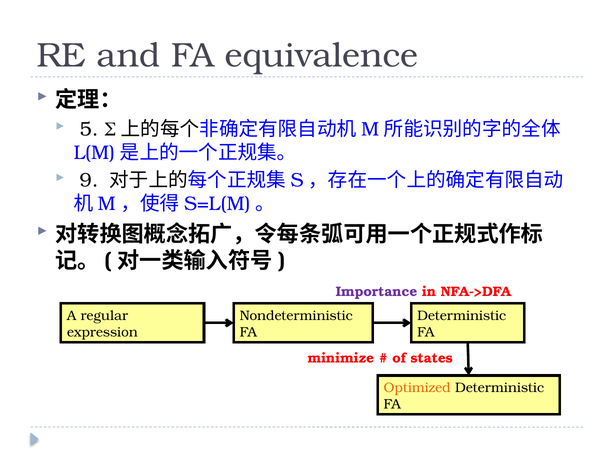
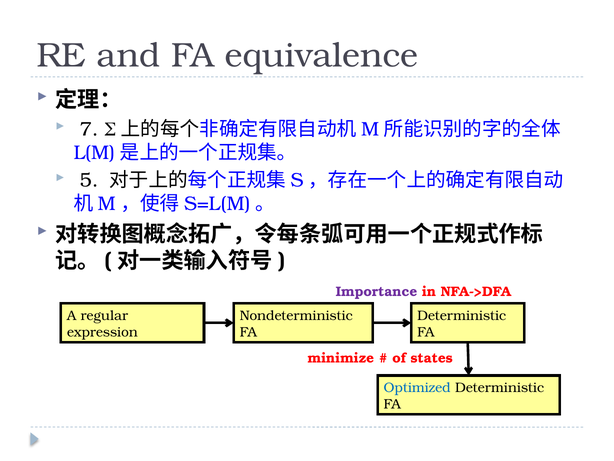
5: 5 -> 7 (89, 129)
9: 9 -> 5 (89, 180)
Optimized colour: orange -> blue (417, 387)
